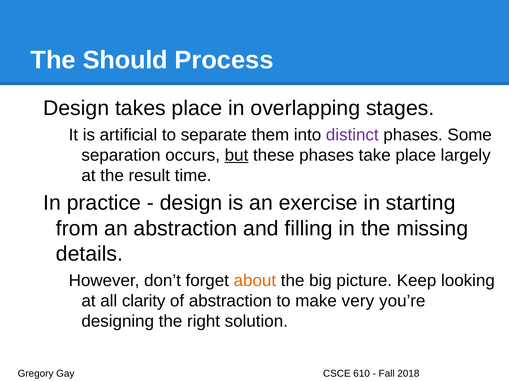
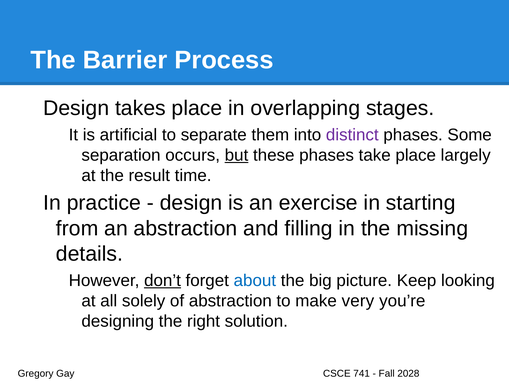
Should: Should -> Barrier (125, 60)
don’t underline: none -> present (162, 281)
about colour: orange -> blue (255, 281)
clarity: clarity -> solely (144, 302)
610: 610 -> 741 (362, 374)
2018: 2018 -> 2028 (408, 374)
